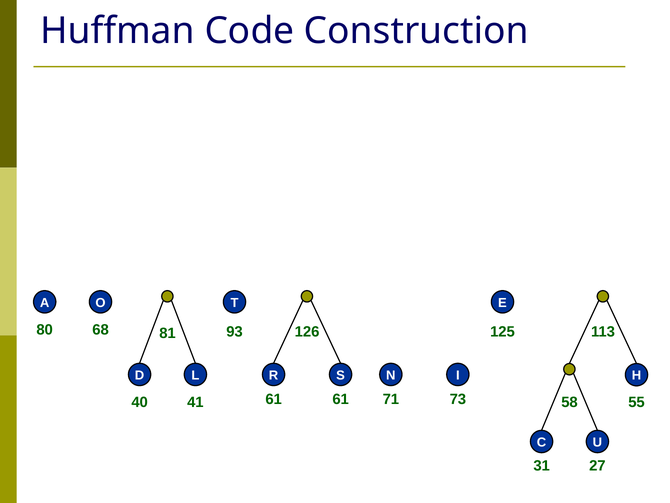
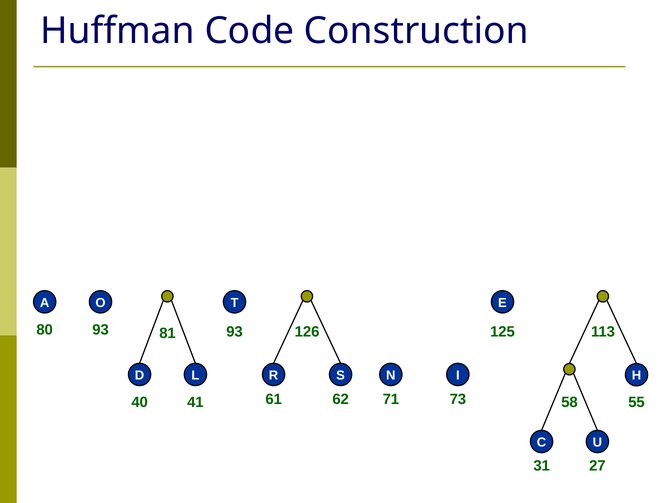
80 68: 68 -> 93 (101, 329)
61 61: 61 -> 62 (341, 399)
